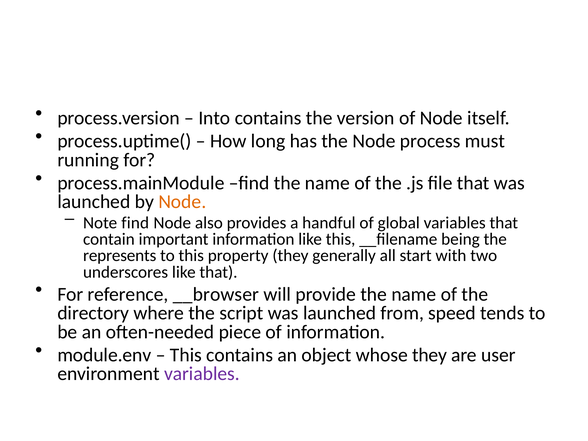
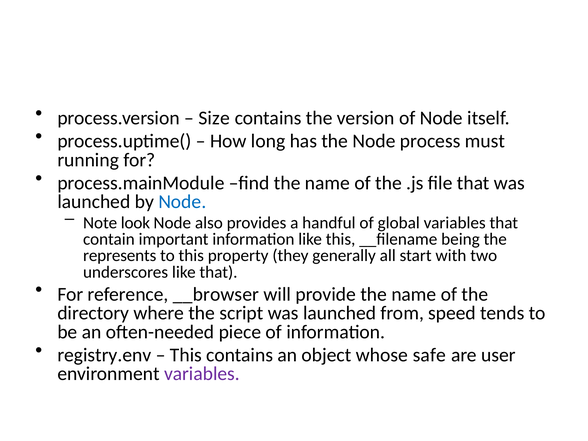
Into: Into -> Size (214, 118)
Node colour: orange -> blue (182, 202)
Note find: find -> look (135, 223)
module.env: module.env -> registry.env (104, 355)
whose they: they -> safe (429, 355)
